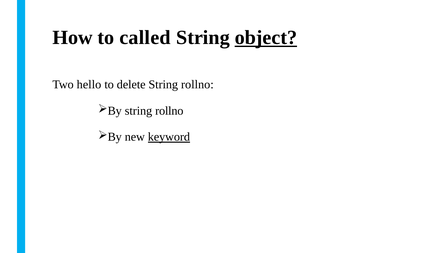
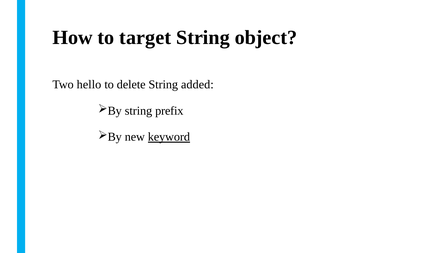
called: called -> target (145, 38)
object underline: present -> none (266, 38)
rollno: rollno -> added (197, 85)
rollno: rollno -> prefix (169, 111)
